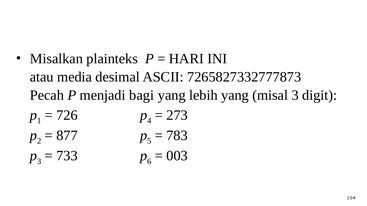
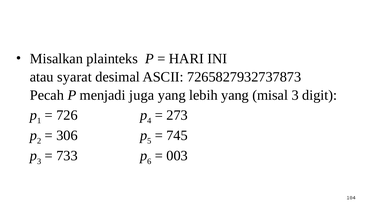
media: media -> syarat (75, 77)
7265827332777873: 7265827332777873 -> 7265827932737873 (244, 77)
bagi: bagi -> juga (142, 95)
877: 877 -> 306 (67, 136)
783: 783 -> 745 (177, 136)
